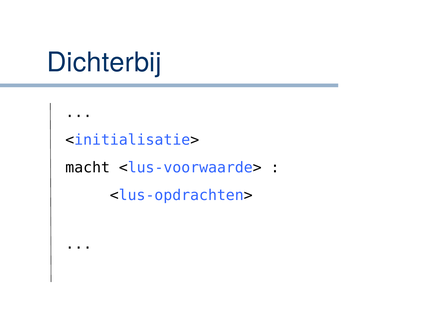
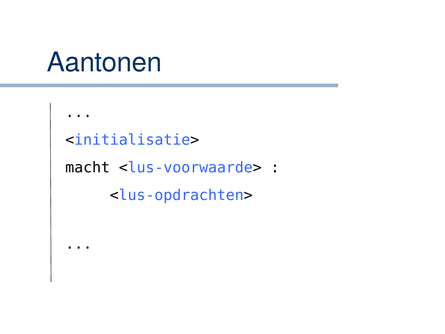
Dichterbij: Dichterbij -> Aantonen (104, 62)
